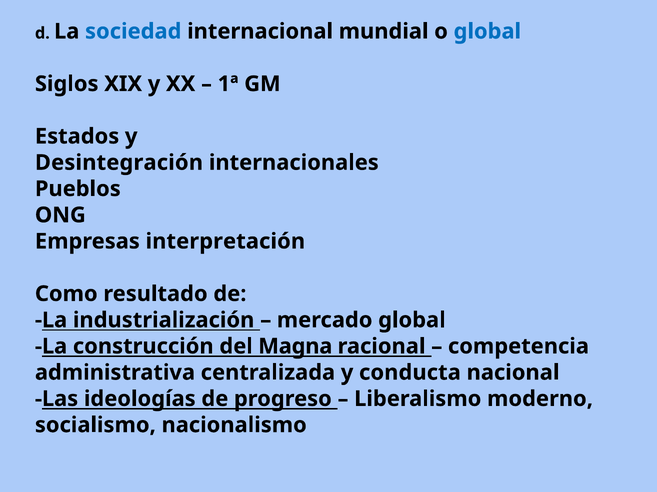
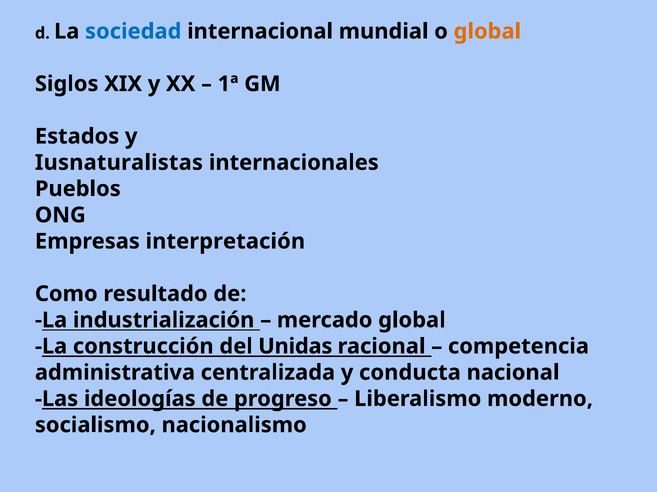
global colour: blue -> orange (487, 31)
Desintegración: Desintegración -> Iusnaturalistas (119, 163)
Magna: Magna -> Unidas (295, 347)
